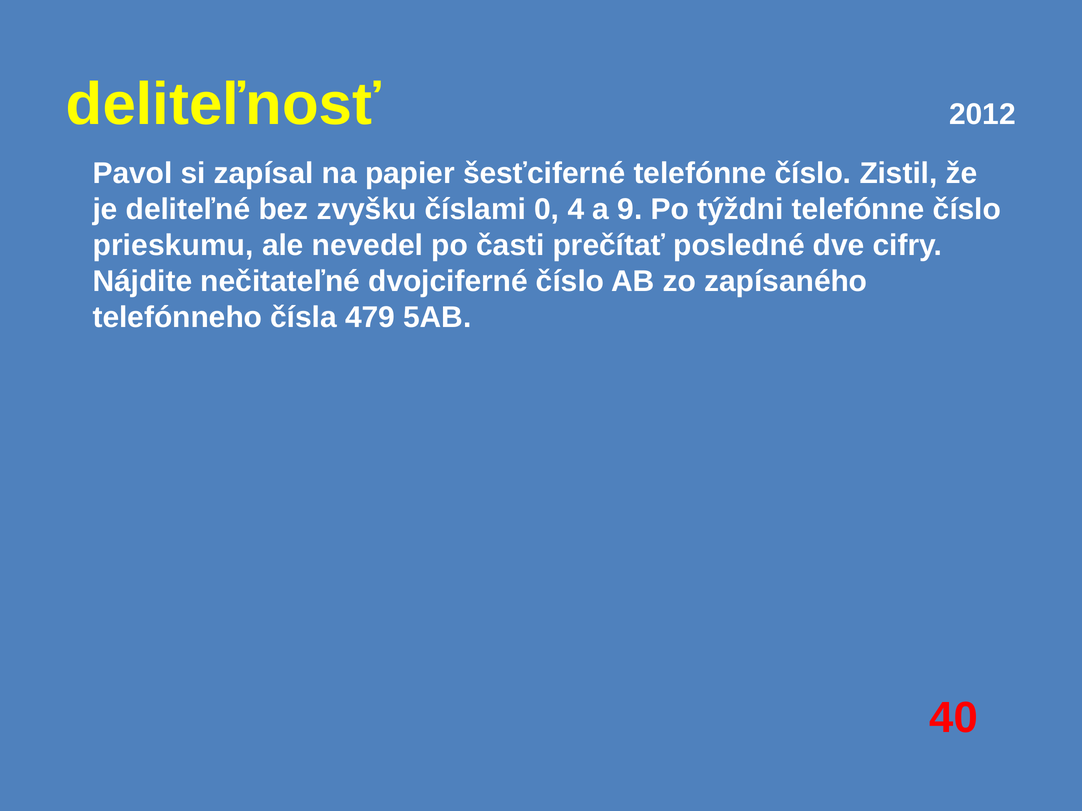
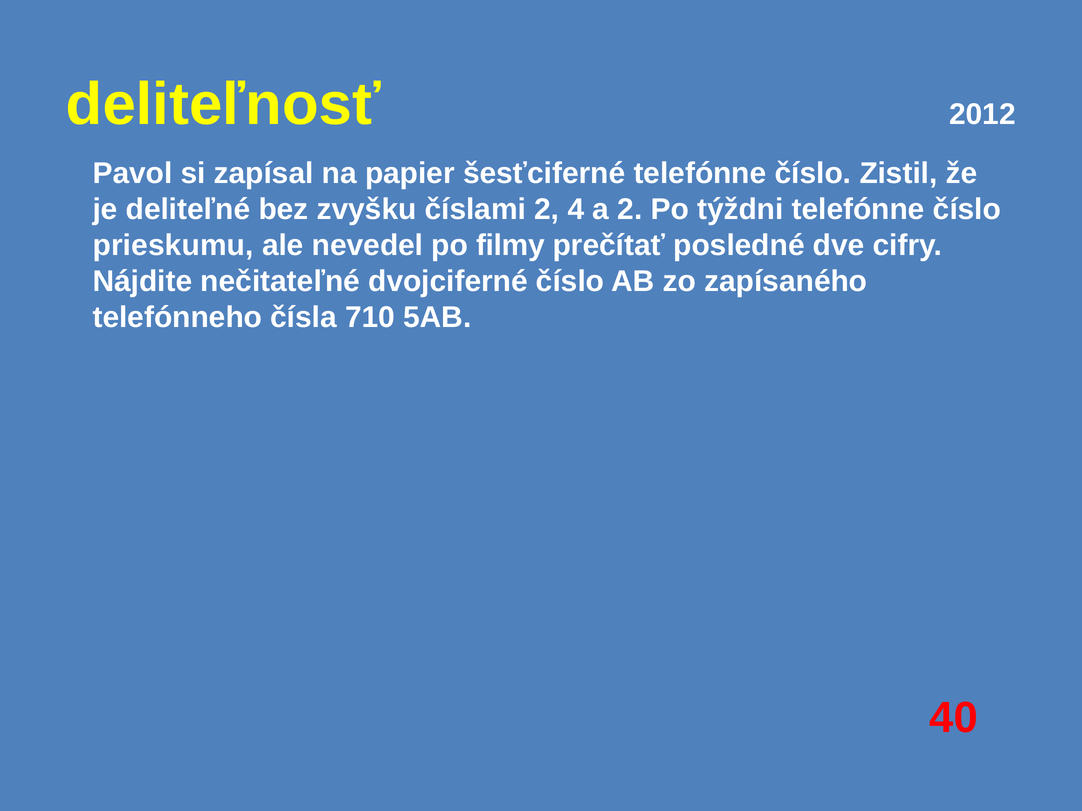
číslami 0: 0 -> 2 (547, 209)
a 9: 9 -> 2 (630, 209)
časti: časti -> filmy (511, 245)
479: 479 -> 710 (370, 317)
